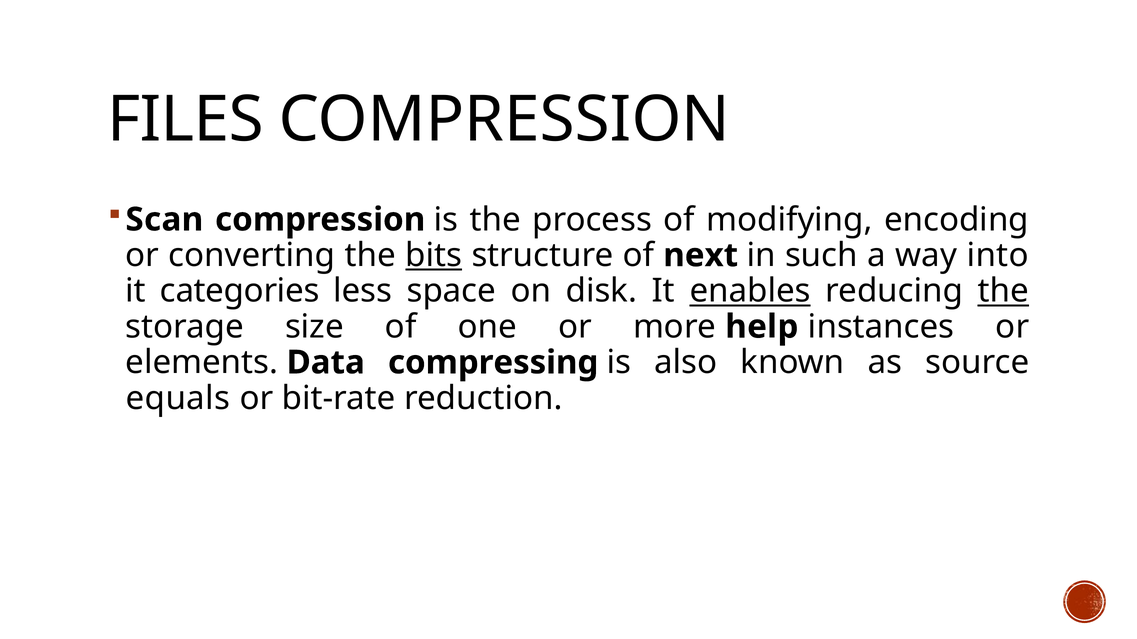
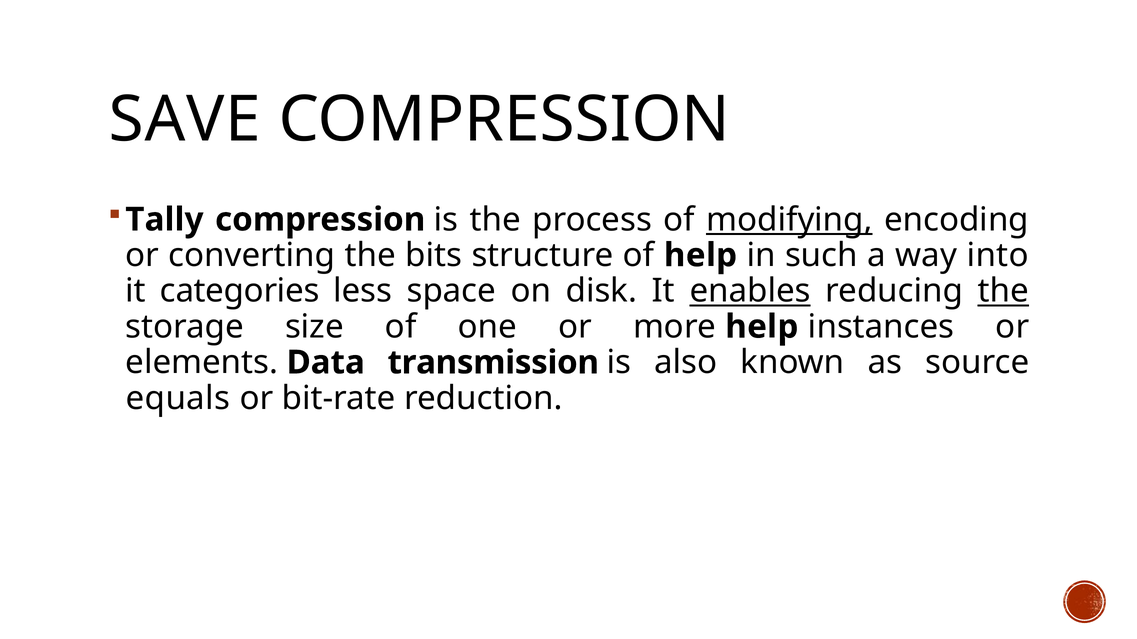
FILES: FILES -> SAVE (185, 120)
Scan: Scan -> Tally (164, 220)
modifying underline: none -> present (789, 220)
bits underline: present -> none (434, 256)
of next: next -> help (700, 256)
compressing: compressing -> transmission (493, 363)
